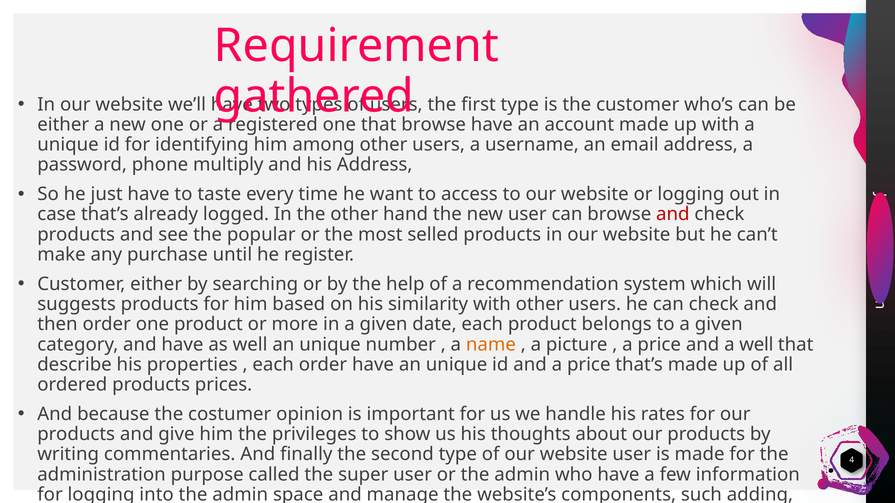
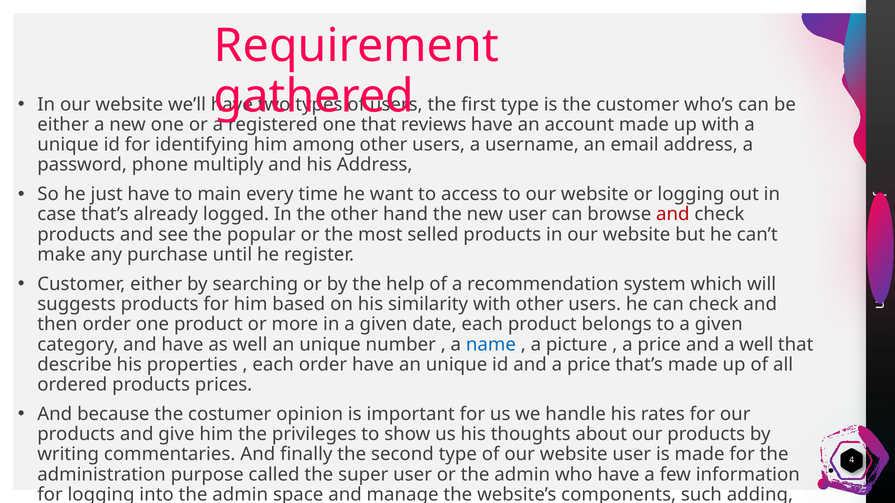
browse: browse -> reviews (434, 125)
taste: taste -> main (219, 194)
name colour: orange -> blue (491, 345)
